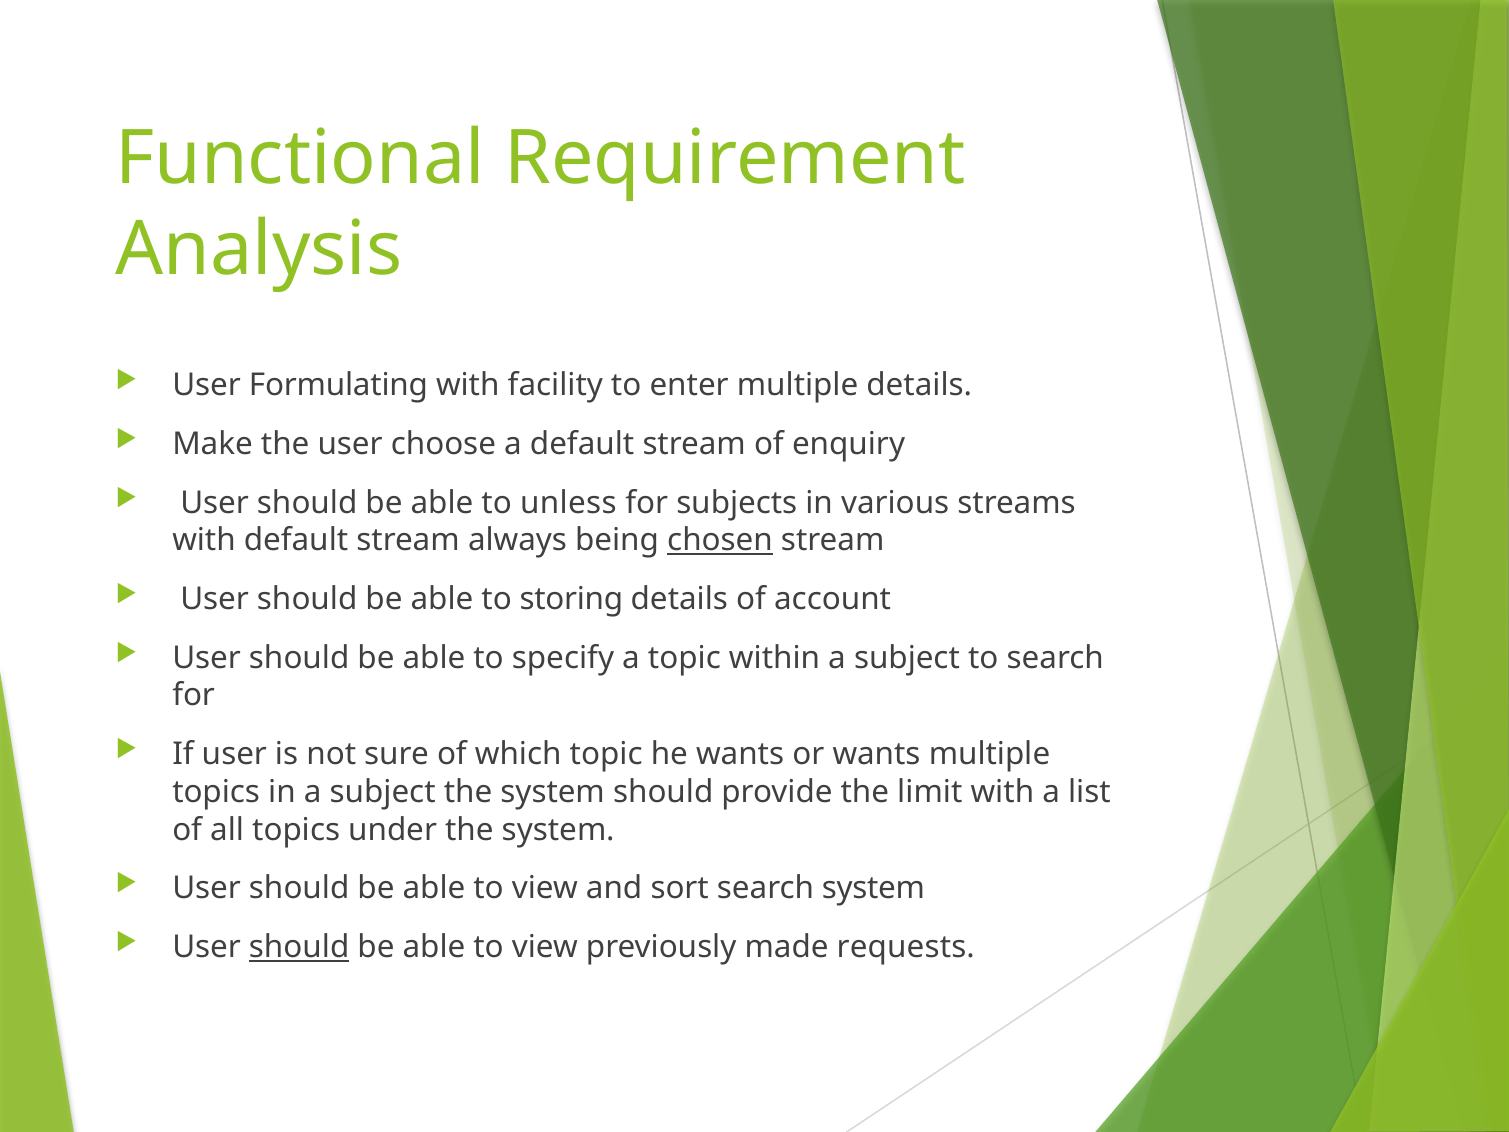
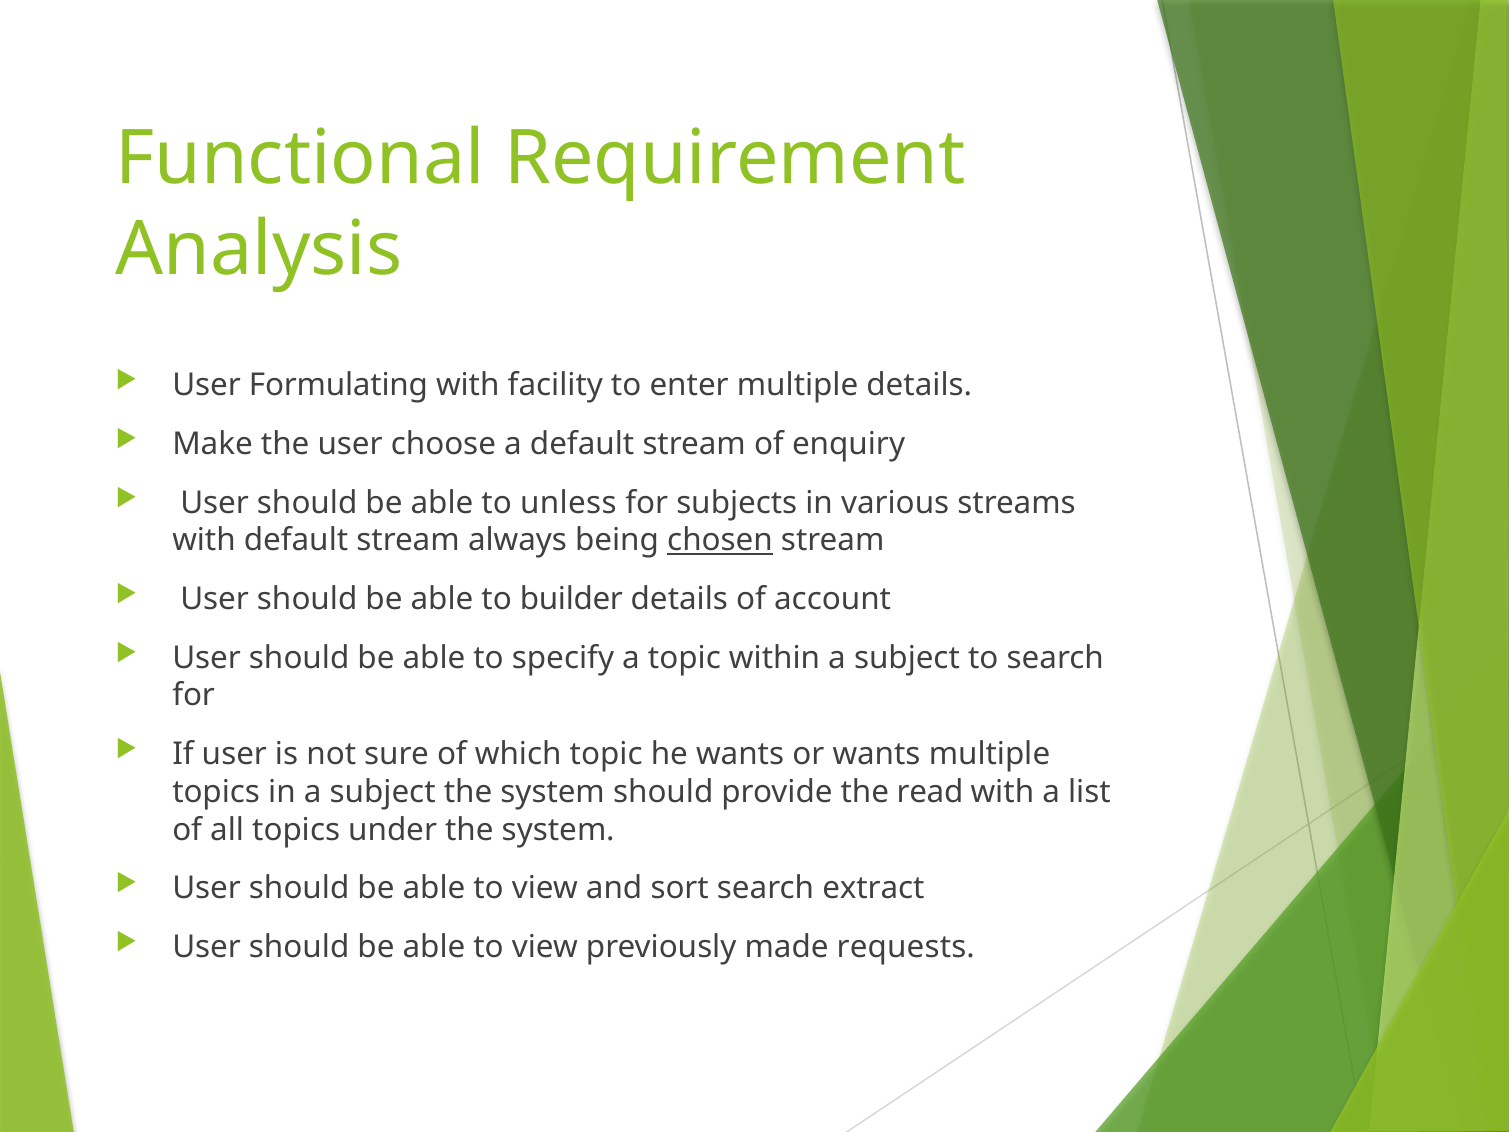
storing: storing -> builder (571, 599)
limit: limit -> read (930, 792)
search system: system -> extract (873, 888)
should underline: present -> none (299, 947)
